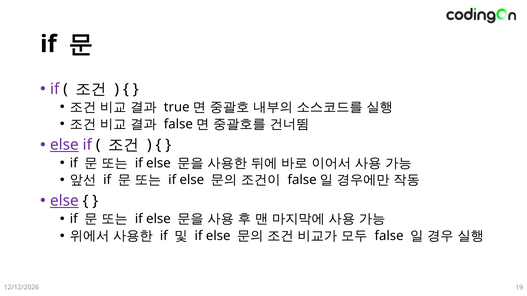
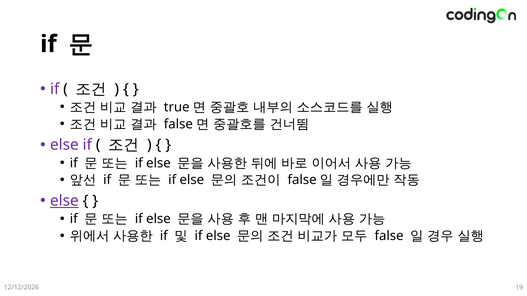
else underline: present -> none (64, 145)
